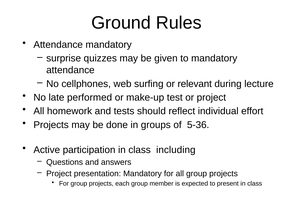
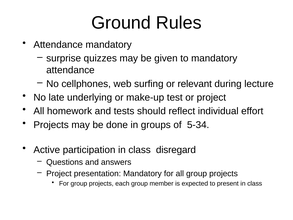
performed: performed -> underlying (90, 97)
5-36: 5-36 -> 5-34 (198, 125)
including: including -> disregard (176, 150)
